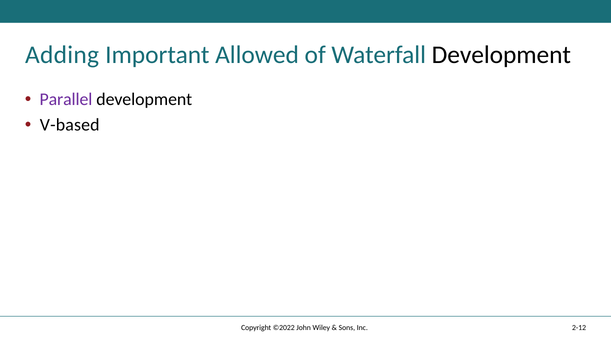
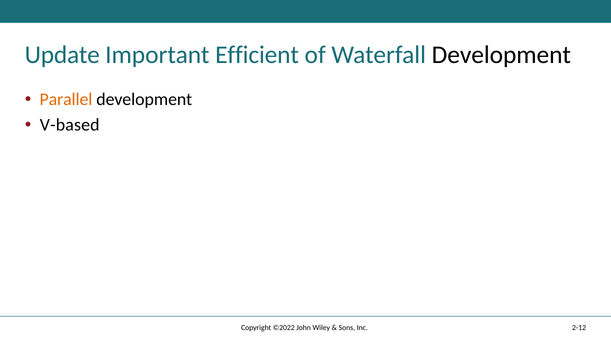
Adding: Adding -> Update (62, 55)
Allowed: Allowed -> Efficient (257, 55)
Parallel colour: purple -> orange (66, 100)
